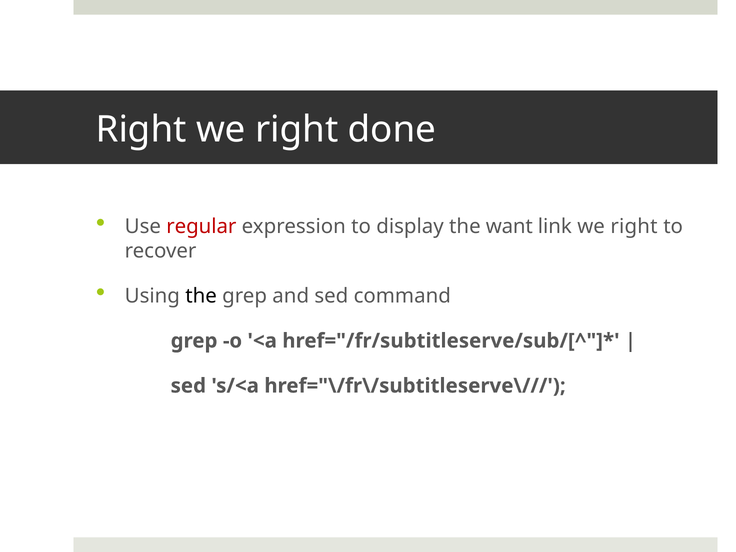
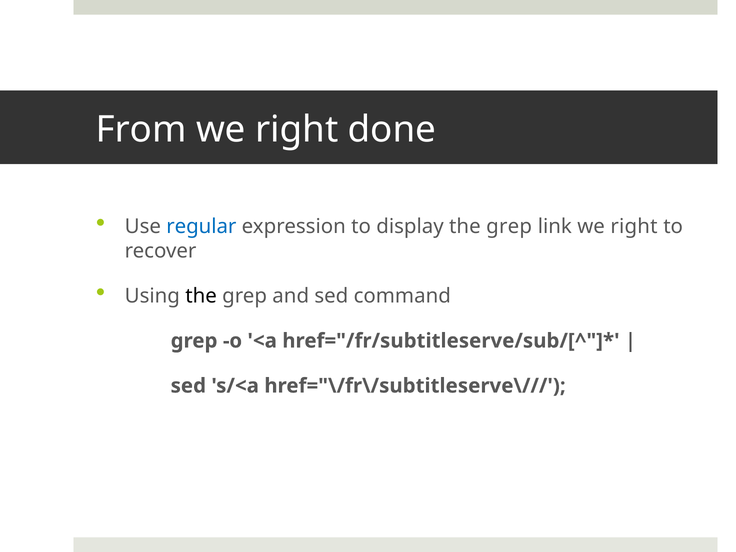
Right: Right -> From (141, 130)
regular colour: red -> blue (201, 226)
display the want: want -> grep (509, 226)
